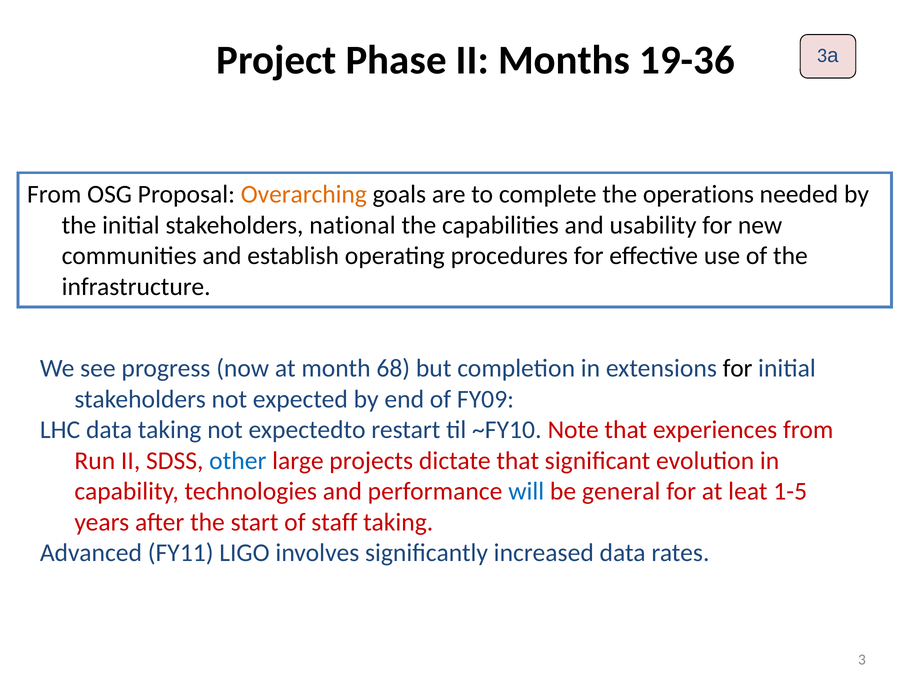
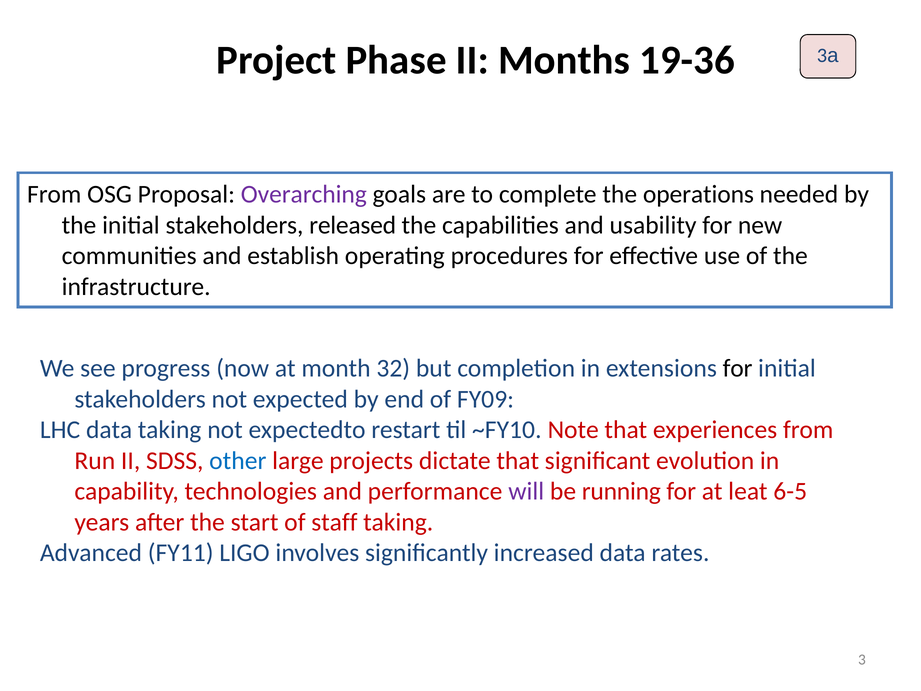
Overarching colour: orange -> purple (304, 194)
national: national -> released (353, 225)
68: 68 -> 32 (393, 368)
will colour: blue -> purple (526, 491)
general: general -> running (621, 491)
1-5: 1-5 -> 6-5 (790, 491)
